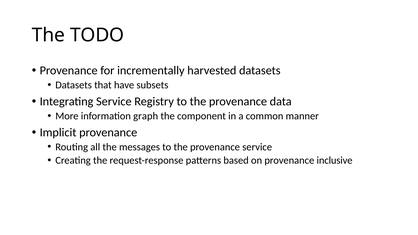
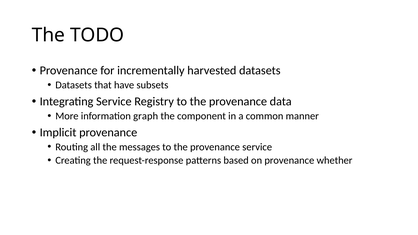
inclusive: inclusive -> whether (335, 160)
